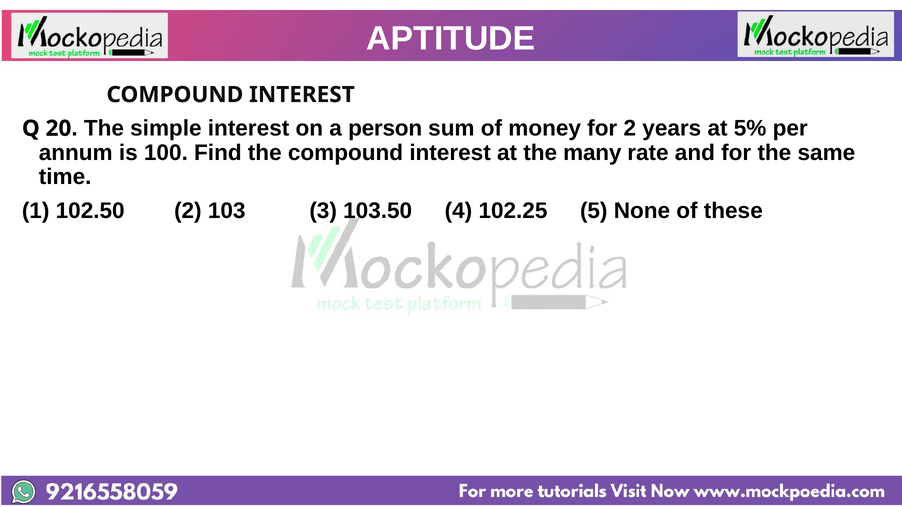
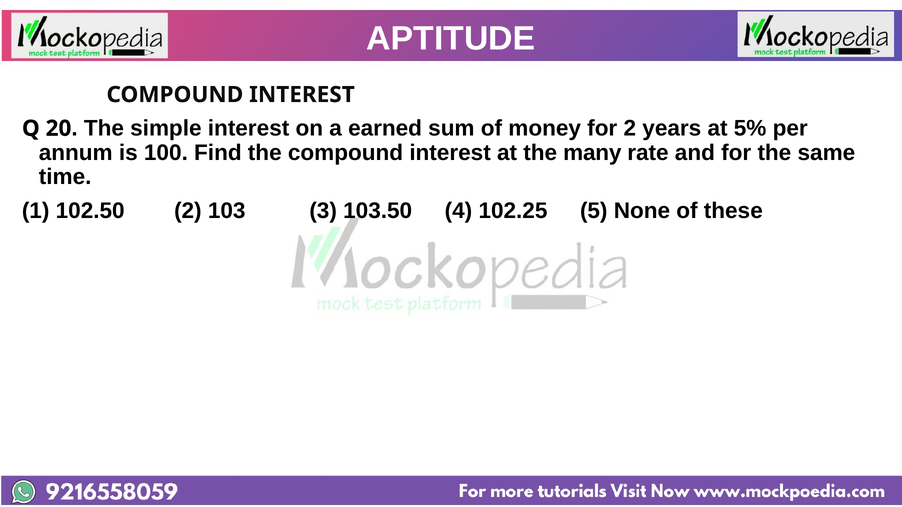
person: person -> earned (385, 128)
